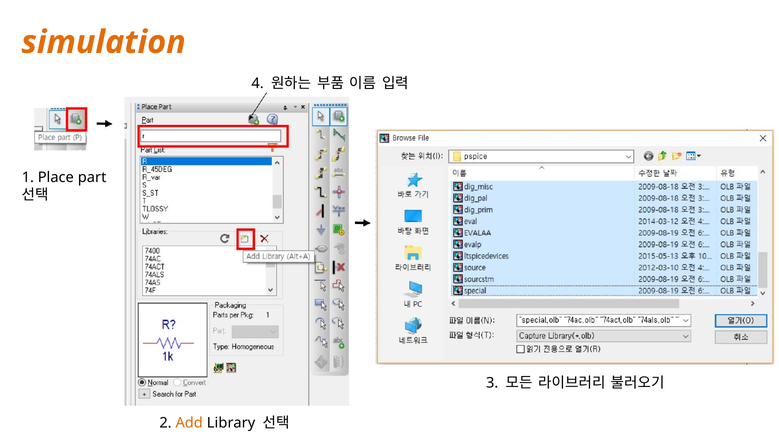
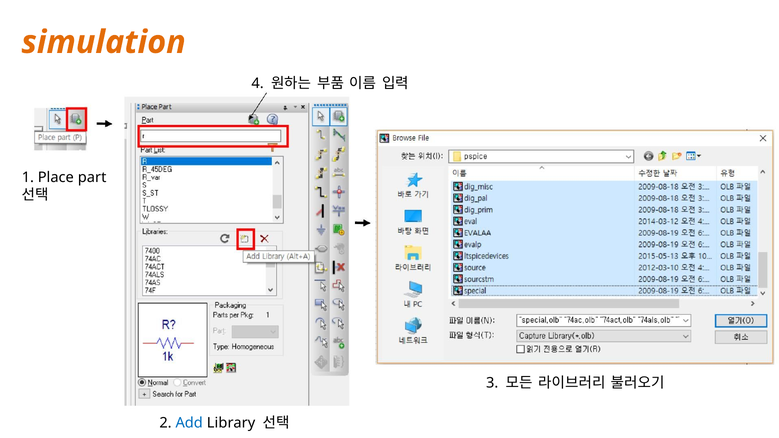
Add colour: orange -> blue (189, 423)
